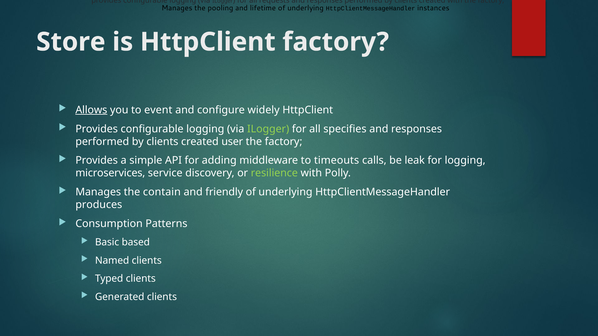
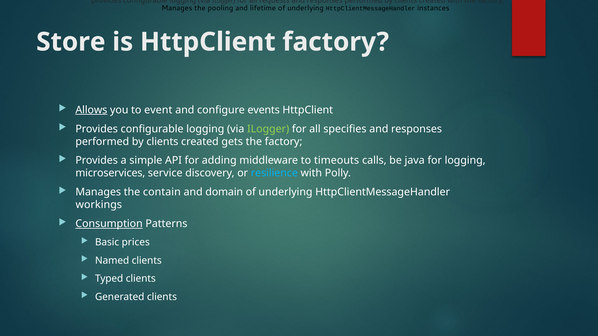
widely: widely -> events (264, 110)
user: user -> gets (232, 142)
leak: leak -> java (415, 161)
resilience colour: light green -> light blue (274, 173)
friendly: friendly -> domain (224, 192)
produces: produces -> workings (99, 205)
Consumption underline: none -> present (109, 224)
based: based -> prices (136, 242)
